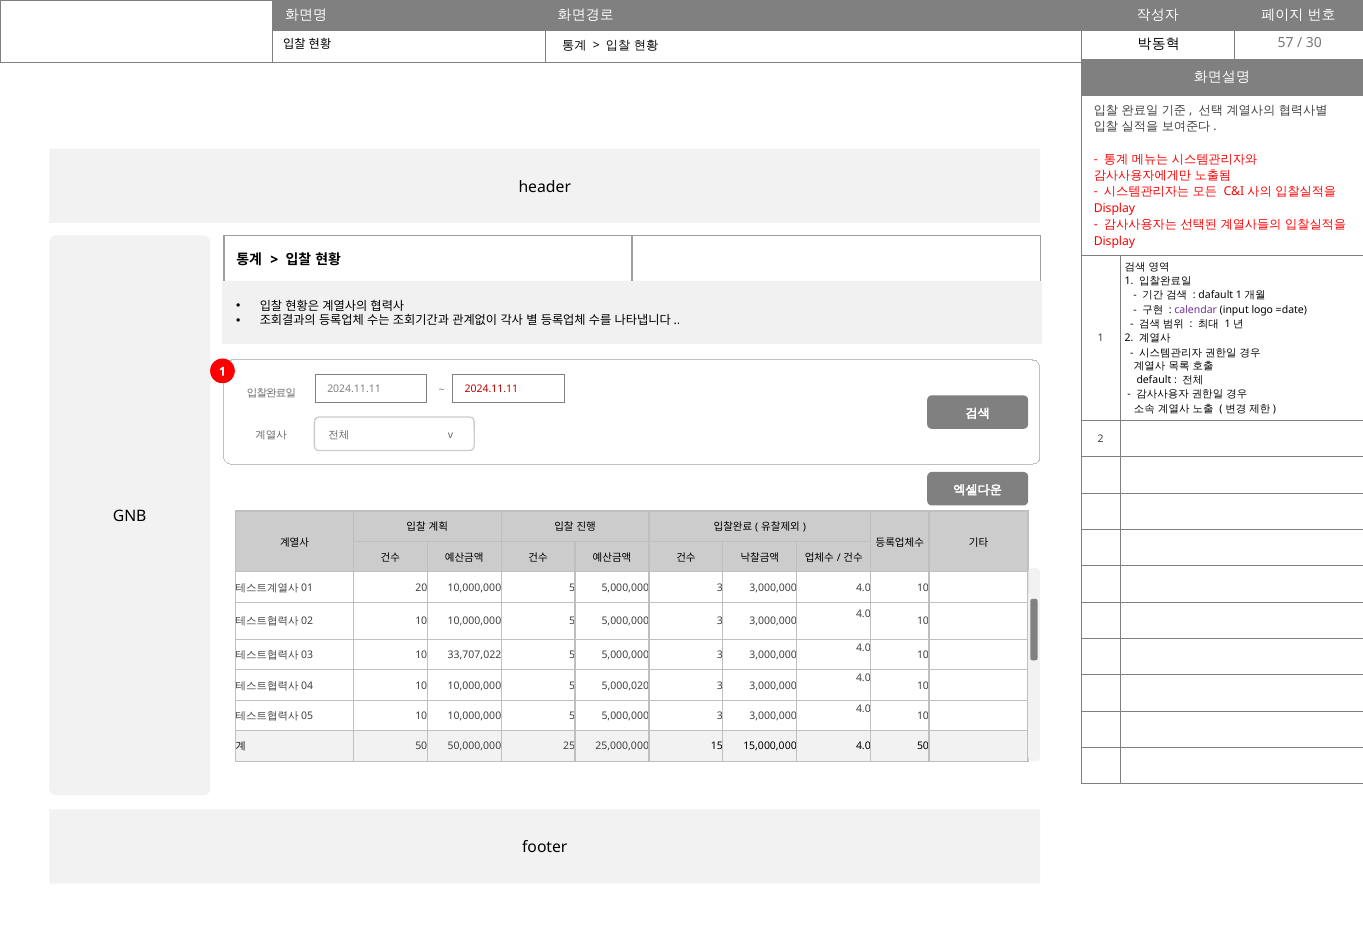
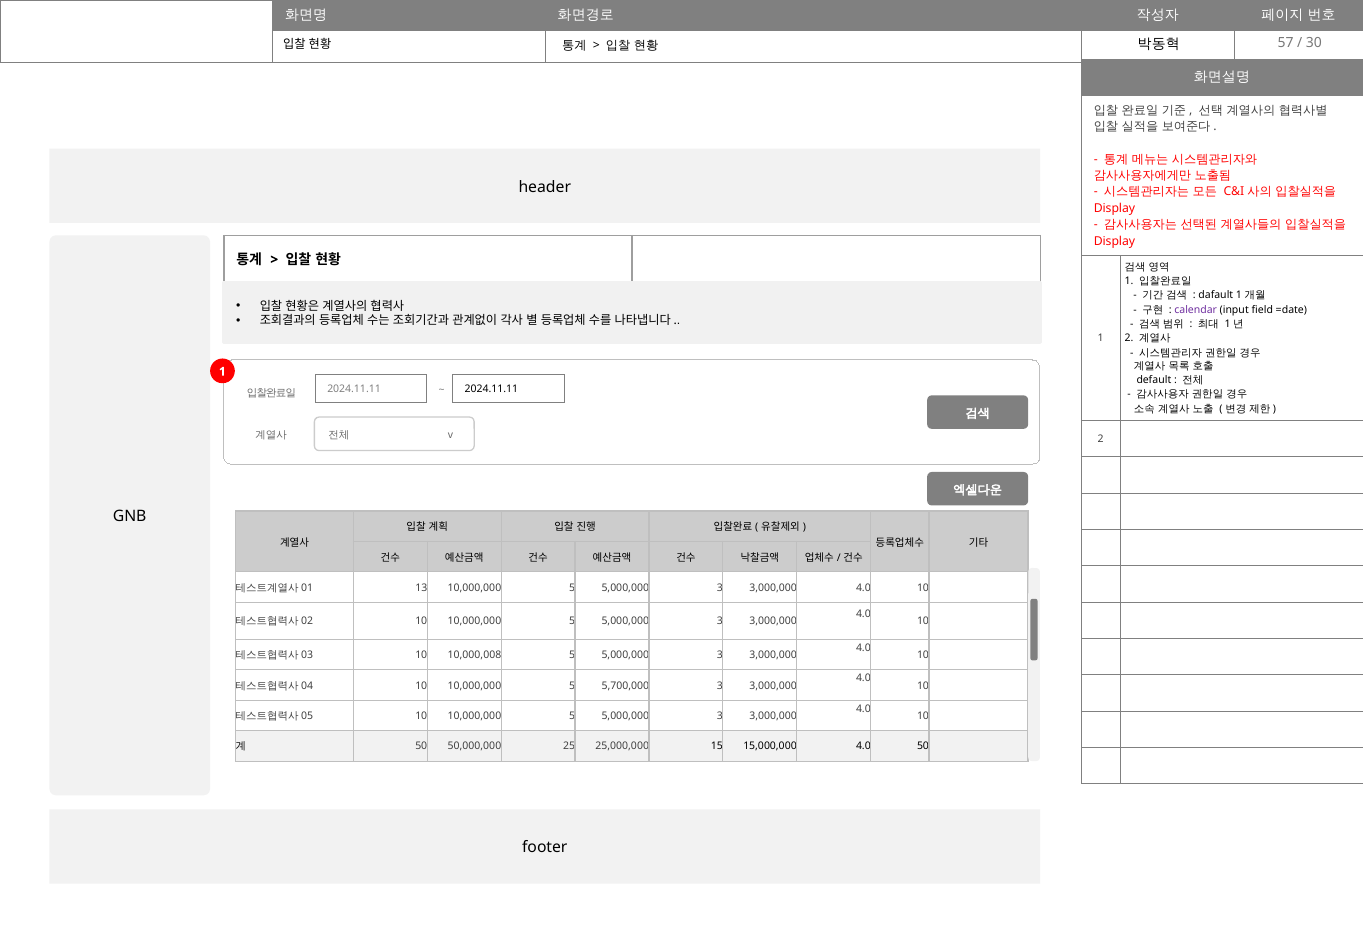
logo: logo -> field (1262, 310)
2024.11.11 colour: red -> black (491, 389)
20: 20 -> 13 (421, 587)
33,707,022: 33,707,022 -> 10,000,008 (474, 655)
5,000,020: 5,000,020 -> 5,700,000 (625, 685)
